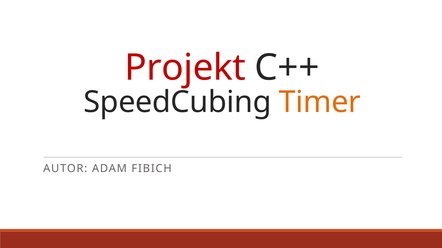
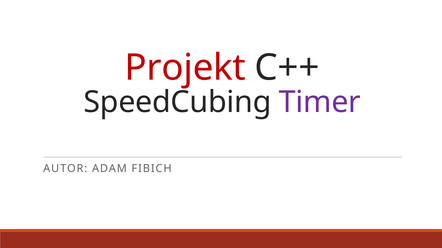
Timer colour: orange -> purple (320, 102)
